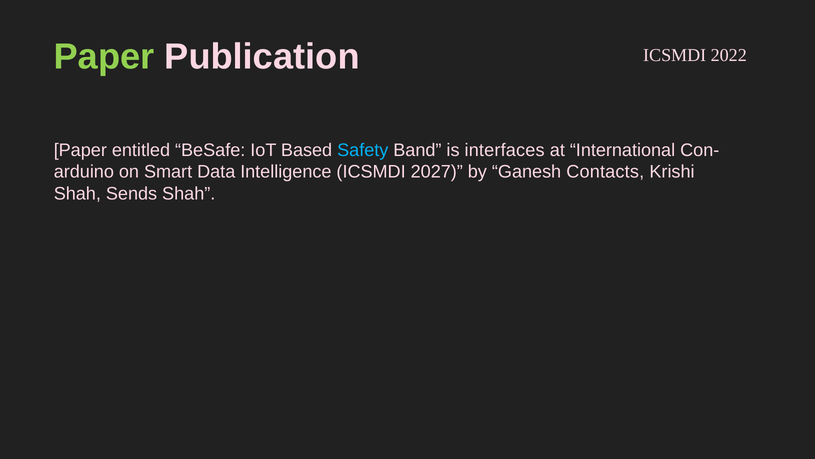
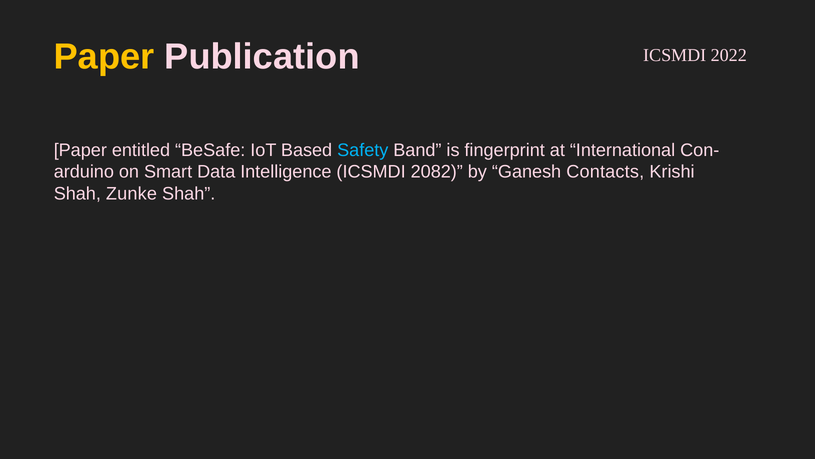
Paper colour: light green -> yellow (104, 56)
interfaces: interfaces -> fingerprint (505, 150)
2027: 2027 -> 2082 (437, 172)
Sends: Sends -> Zunke (131, 193)
